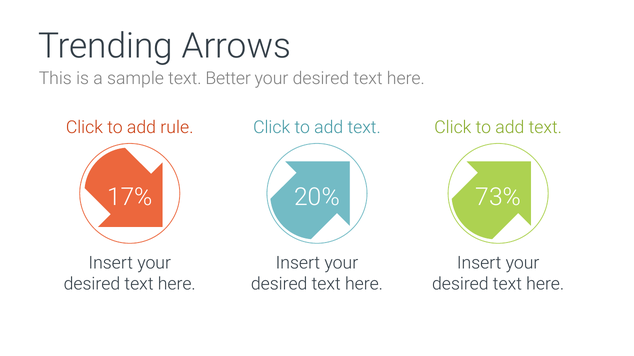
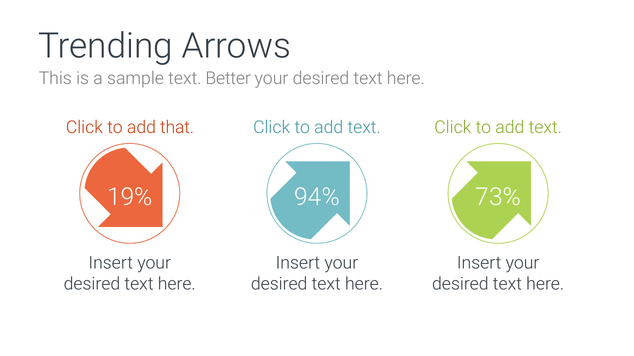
rule: rule -> that (177, 127)
17%: 17% -> 19% (130, 197)
20%: 20% -> 94% (317, 197)
